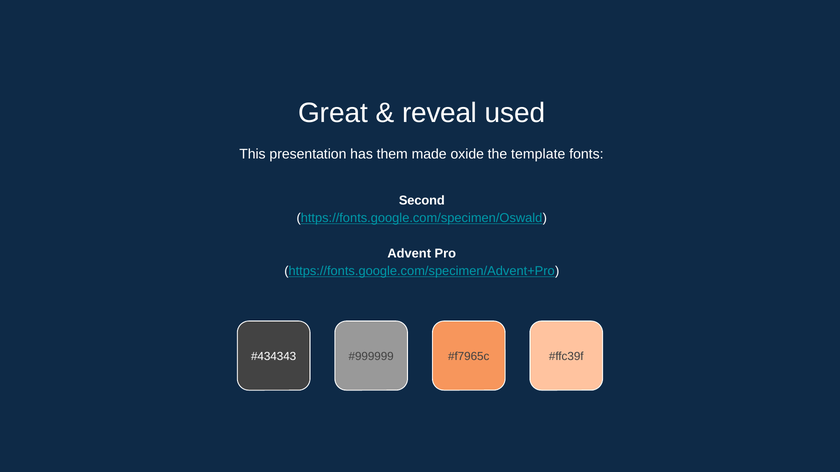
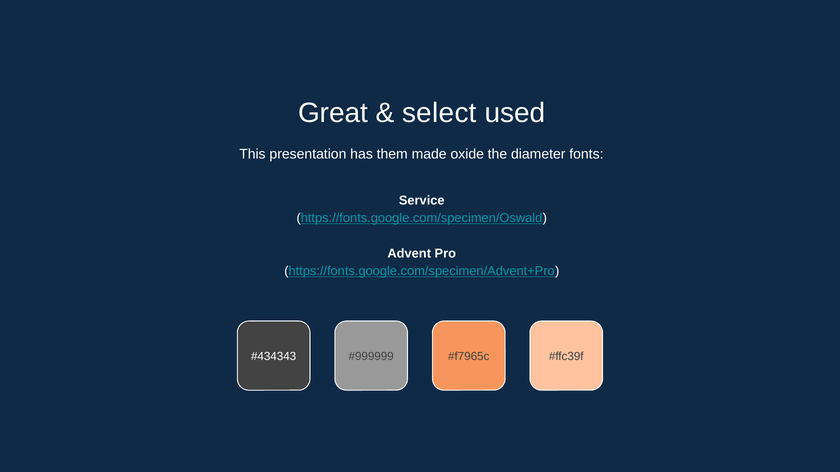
reveal: reveal -> select (439, 113)
template: template -> diameter (538, 154)
Second: Second -> Service (422, 201)
